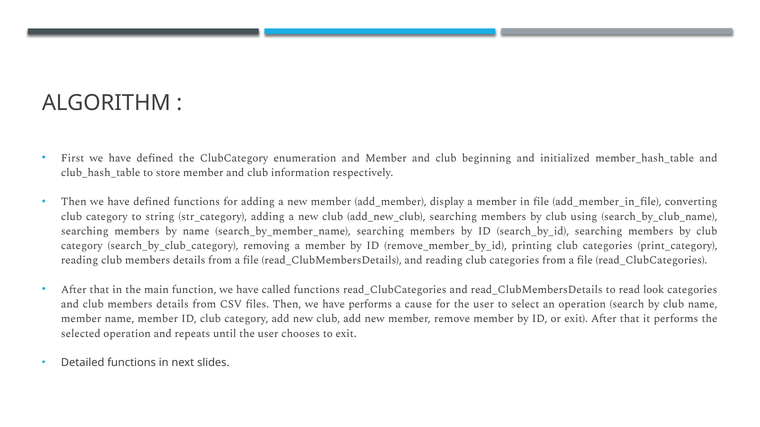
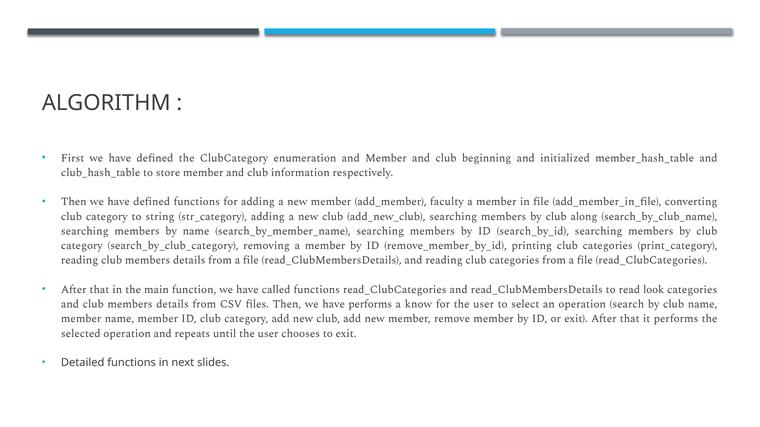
display: display -> faculty (447, 202)
using: using -> along (584, 217)
cause: cause -> know (418, 304)
